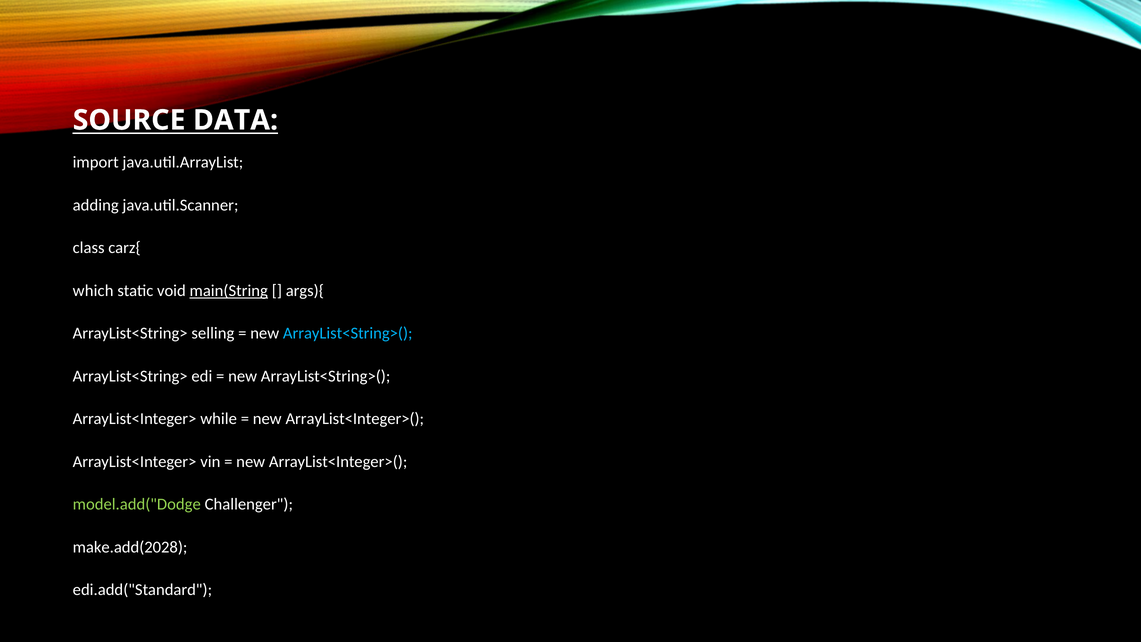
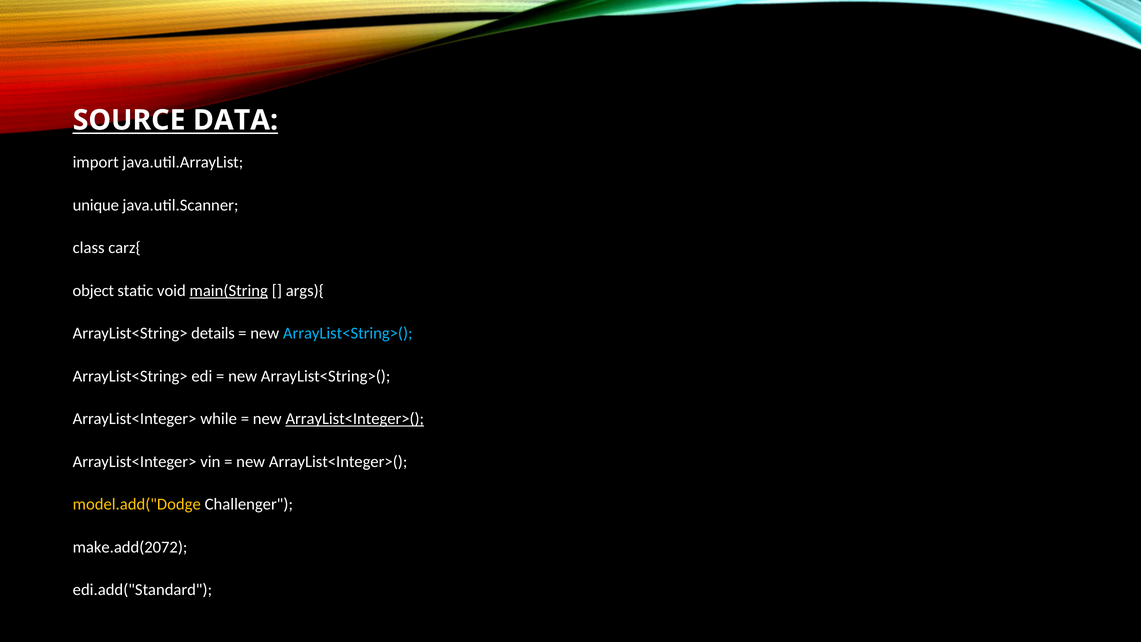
adding: adding -> unique (96, 205)
which: which -> object (93, 291)
selling: selling -> details (213, 333)
ArrayList<Integer>( underline: none -> present (355, 419)
model.add("Dodge colour: light green -> yellow (137, 504)
make.add(2028: make.add(2028 -> make.add(2072 (130, 547)
